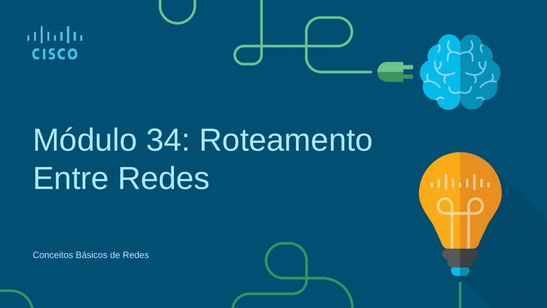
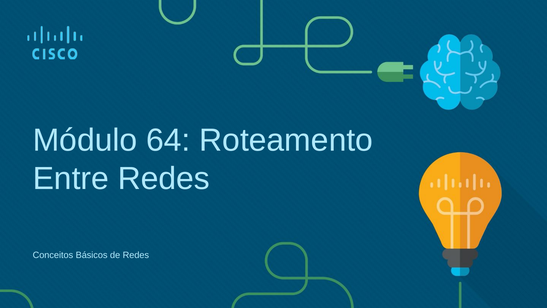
34: 34 -> 64 (168, 140)
